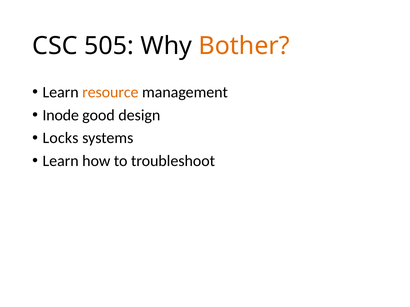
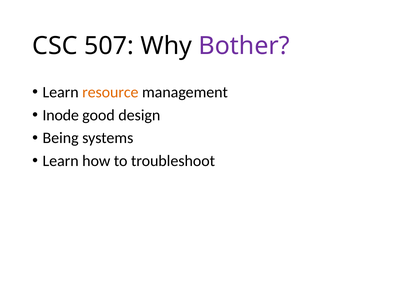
505: 505 -> 507 (109, 46)
Bother colour: orange -> purple (244, 46)
Locks: Locks -> Being (61, 138)
